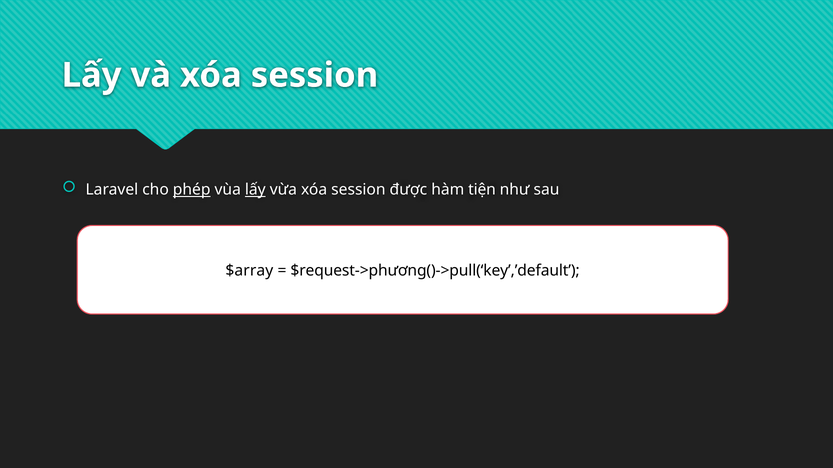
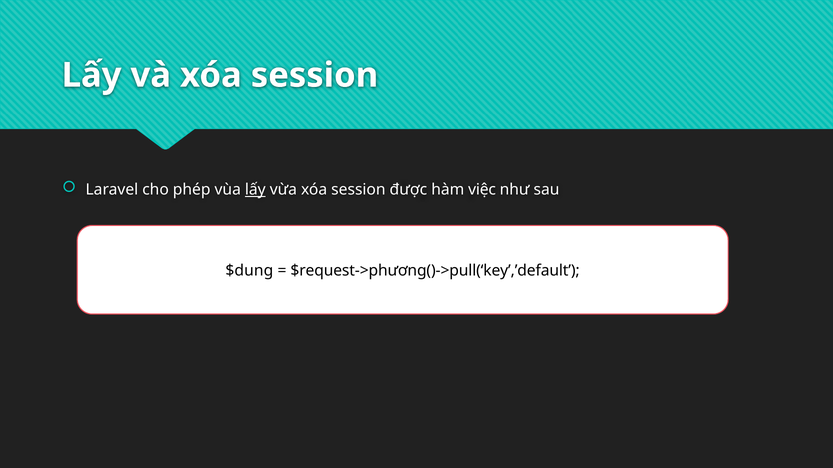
phép underline: present -> none (192, 190)
tiện: tiện -> việc (482, 190)
$array: $array -> $dung (249, 271)
